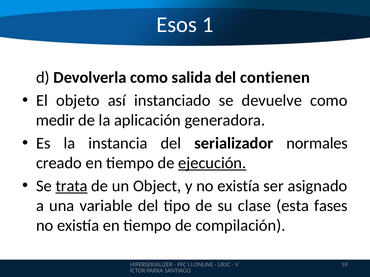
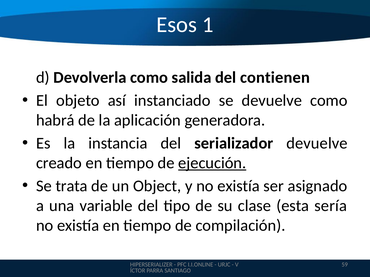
medir: medir -> habrá (55, 120)
serializador normales: normales -> devuelve (317, 143)
trata underline: present -> none (72, 186)
fases: fases -> sería (331, 206)
